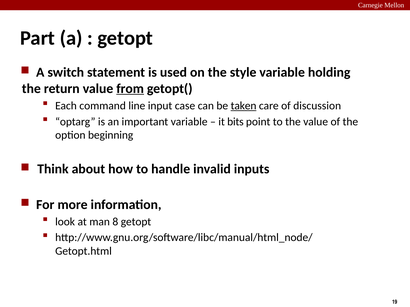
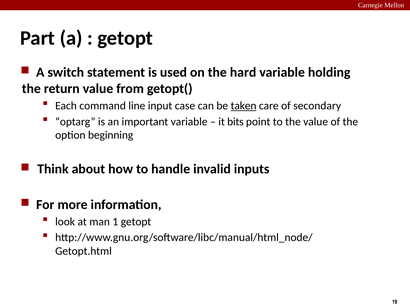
style: style -> hard (243, 72)
from underline: present -> none (130, 89)
discussion: discussion -> secondary (317, 106)
8: 8 -> 1 (115, 222)
